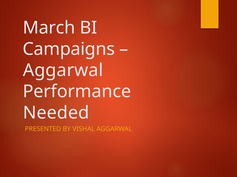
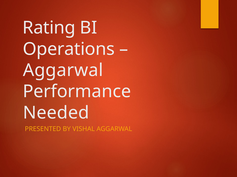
March: March -> Rating (49, 28)
Campaigns: Campaigns -> Operations (69, 49)
